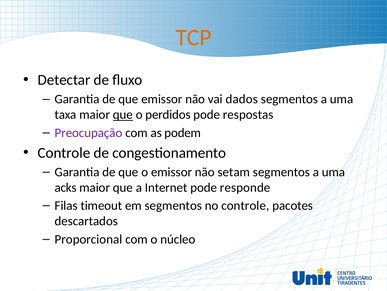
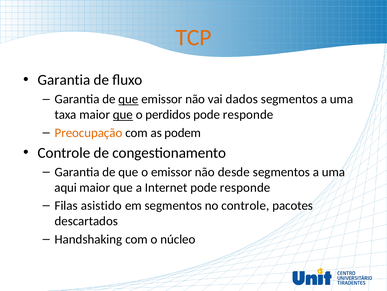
Detectar: Detectar -> Garantia (64, 80)
que underline: none -> present (128, 99)
respostas: respostas -> responde (248, 114)
Preocupação colour: purple -> orange (89, 132)
setam: setam -> desde (234, 172)
acks: acks -> aqui (66, 187)
timeout: timeout -> asistido (101, 205)
Proporcional: Proporcional -> Handshaking (88, 239)
